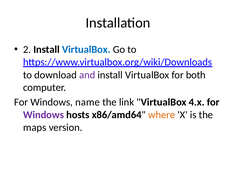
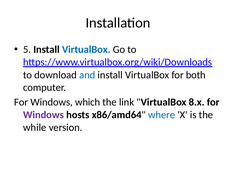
2: 2 -> 5 (27, 50)
and colour: purple -> blue (87, 75)
name: name -> which (88, 102)
4.x: 4.x -> 8.x (197, 102)
where colour: orange -> blue (162, 115)
maps: maps -> while (35, 127)
